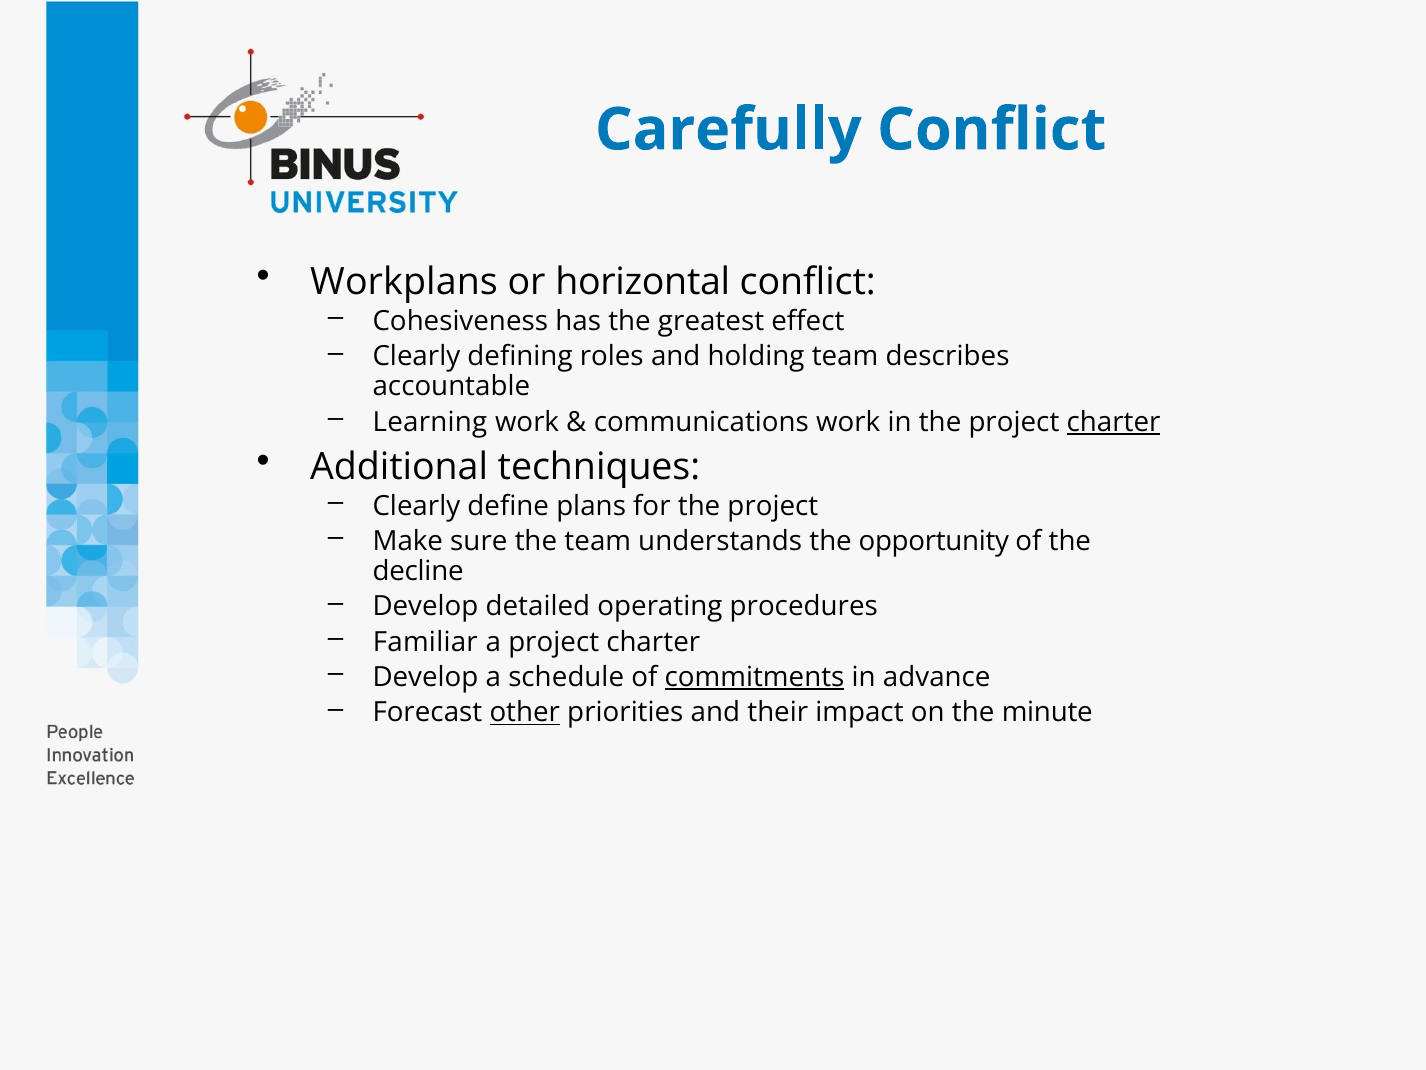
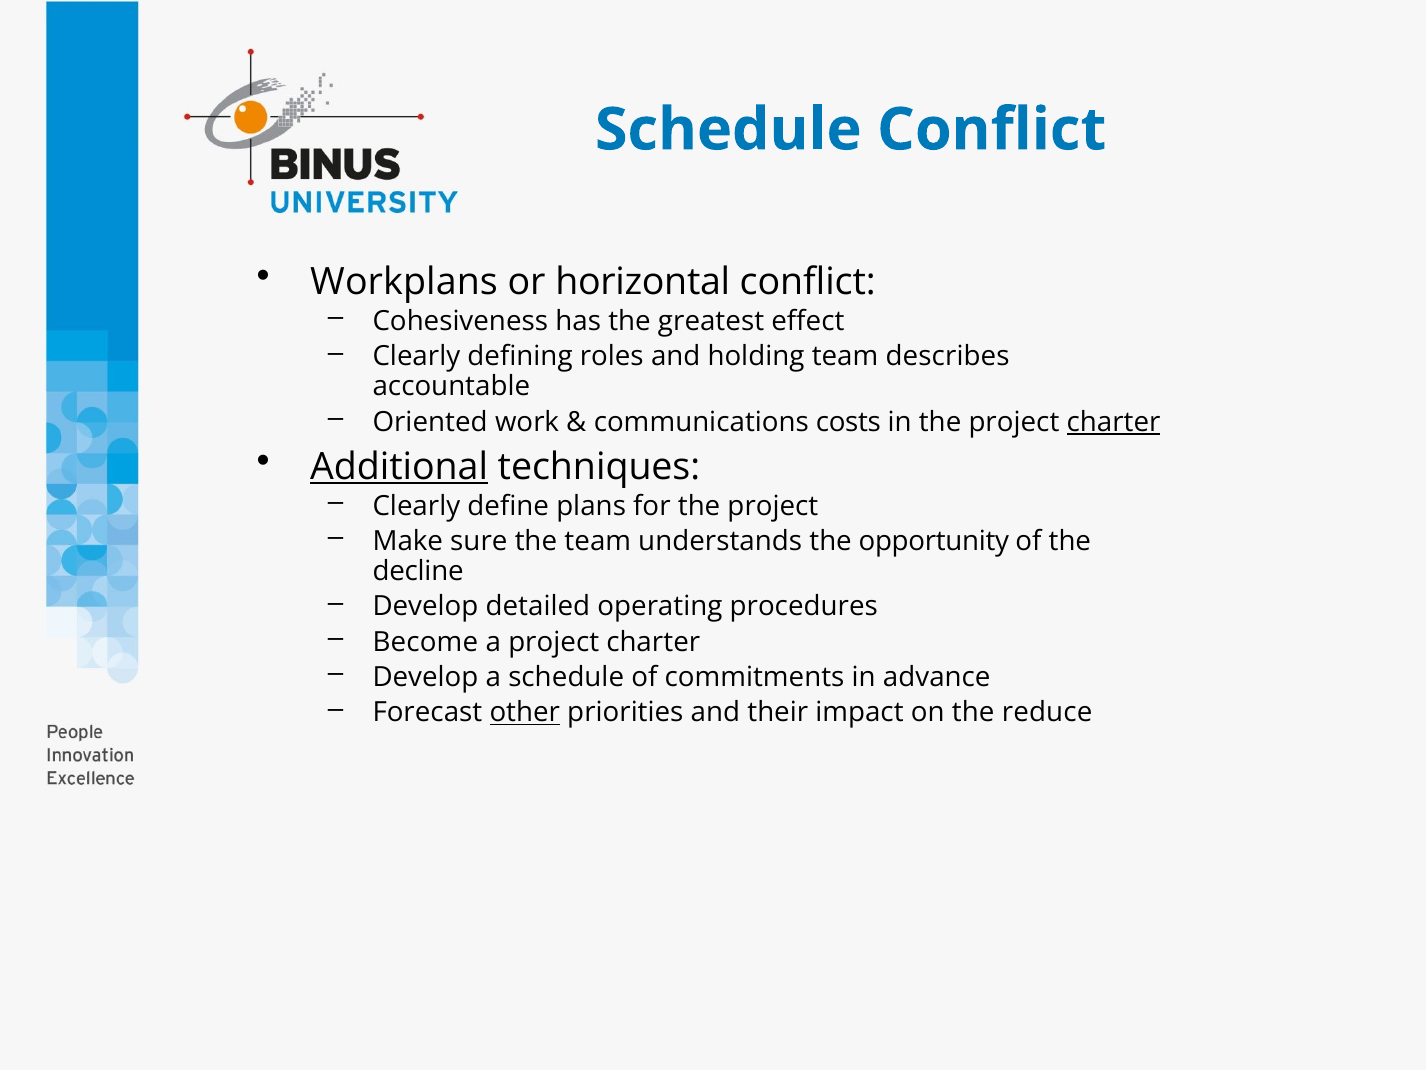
Carefully: Carefully -> Schedule (728, 130)
Learning: Learning -> Oriented (430, 422)
communications work: work -> costs (848, 422)
Additional underline: none -> present (399, 466)
Familiar: Familiar -> Become (425, 642)
commitments underline: present -> none (755, 677)
minute: minute -> reduce (1047, 712)
